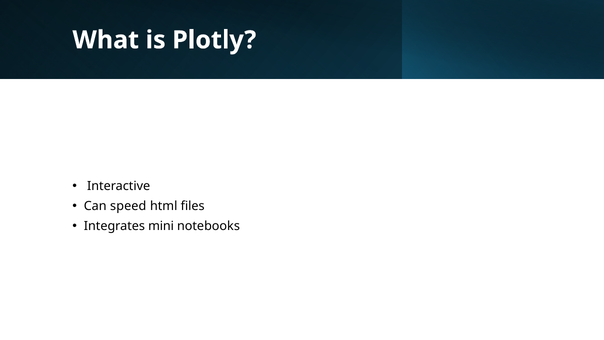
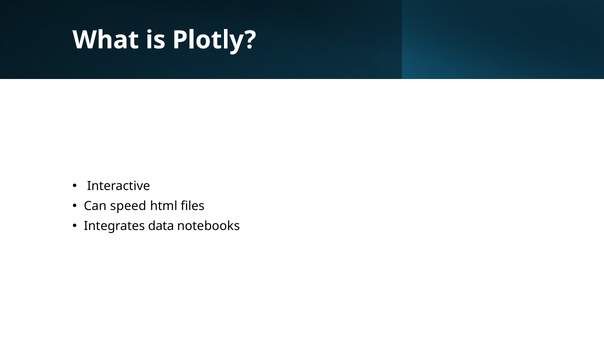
mini: mini -> data (161, 226)
